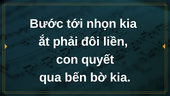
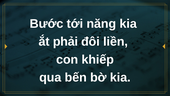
nhọn: nhọn -> năng (101, 24)
quyết: quyết -> khiếp (98, 59)
